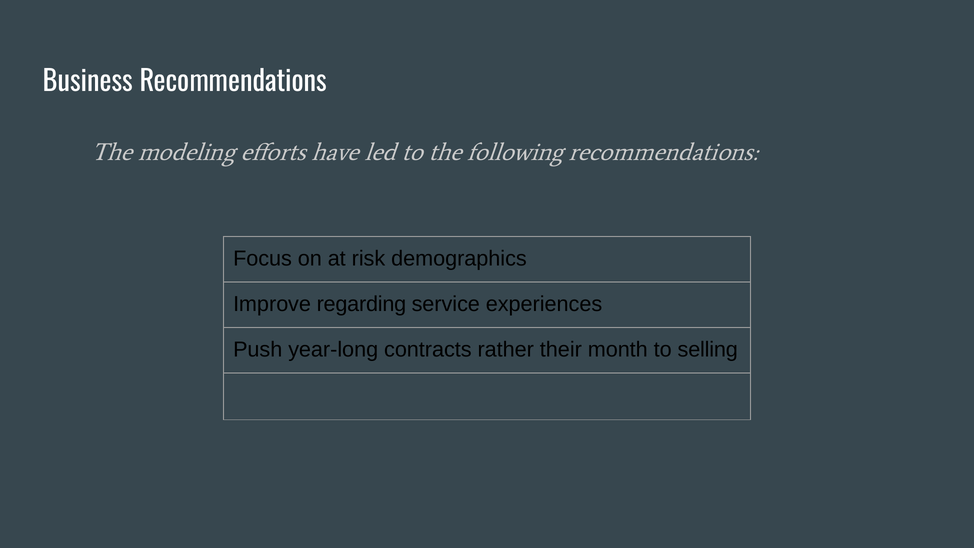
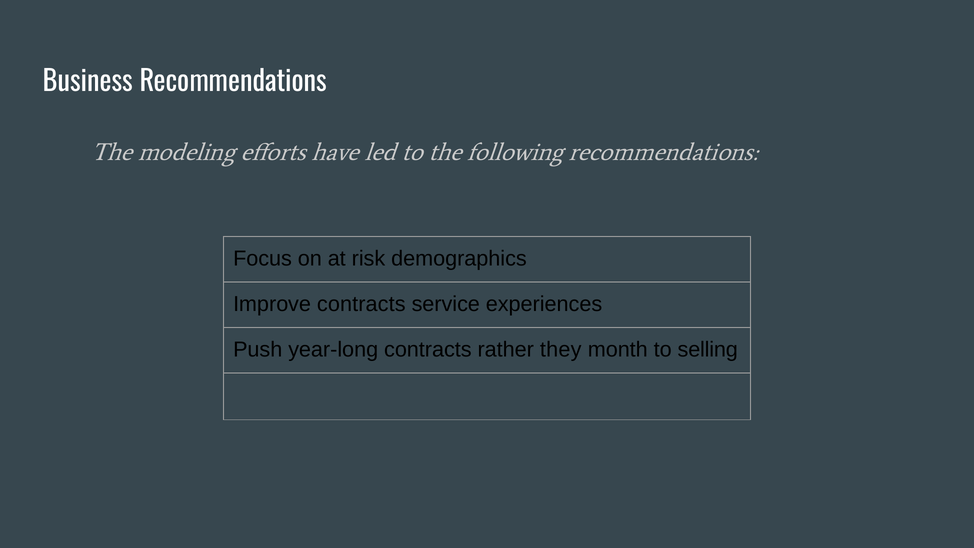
Improve regarding: regarding -> contracts (361, 304)
their: their -> they (561, 349)
